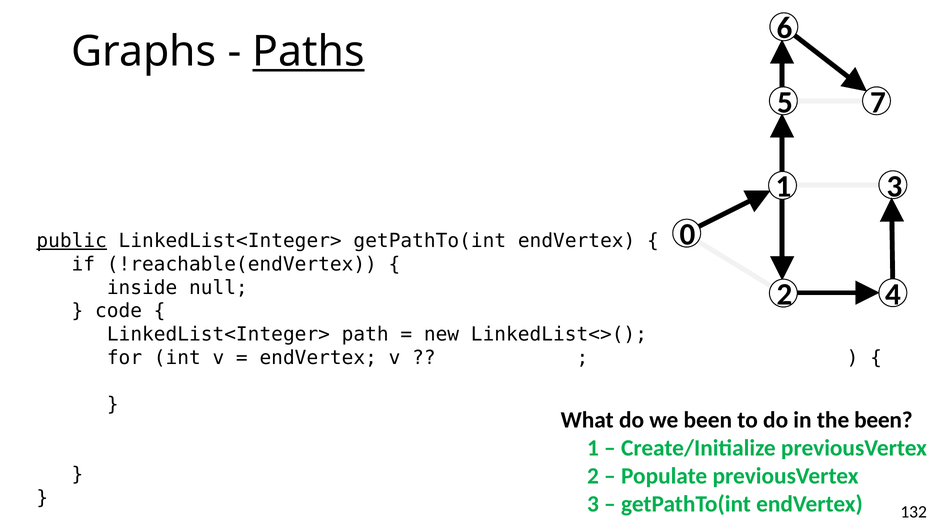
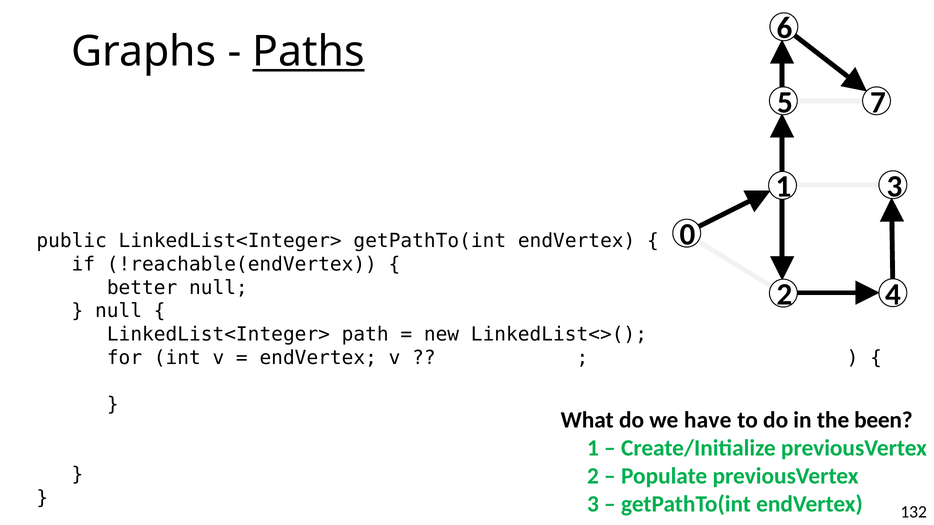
public underline: present -> none (72, 241)
inside: inside -> better (142, 288)
code: code -> null (119, 311)
we been: been -> have (708, 420)
